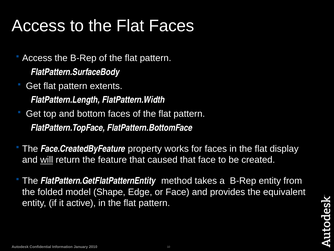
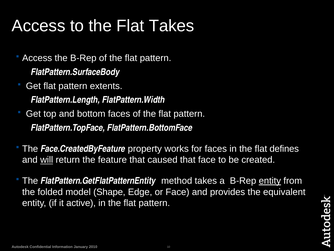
Flat Faces: Faces -> Takes (172, 26)
display: display -> defines (284, 148)
entity underline: none -> present (270, 180)
